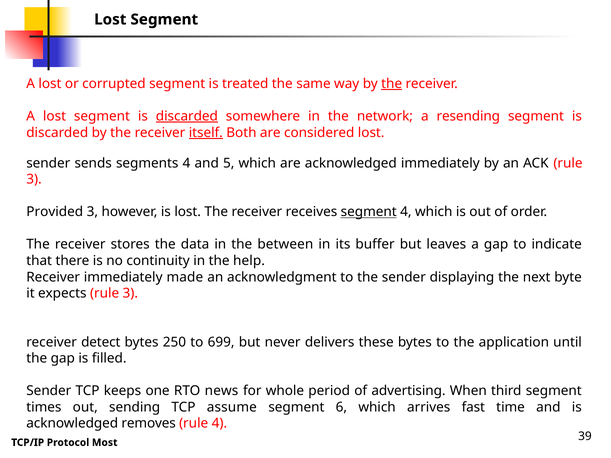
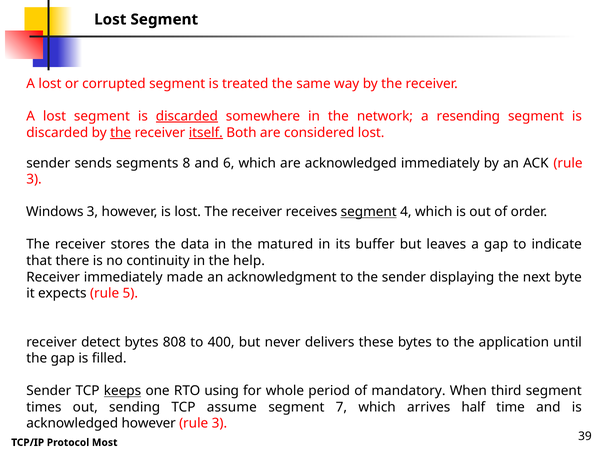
the underline: present -> none (392, 84)
the underline: none -> present (121, 133)
segments 4: 4 -> 8 (186, 163)
5: 5 -> 6 (229, 163)
Provided: Provided -> Windows (55, 212)
between: between -> matured (285, 245)
expects rule 3: 3 -> 5 (130, 293)
250: 250 -> 808 (174, 342)
699: 699 -> 400 (221, 342)
keeps underline: none -> present (122, 391)
news: news -> using (222, 391)
advertising: advertising -> mandatory (408, 391)
6: 6 -> 7 (341, 407)
fast: fast -> half (473, 407)
acknowledged removes: removes -> however (149, 424)
4: 4 -> 3 (219, 424)
